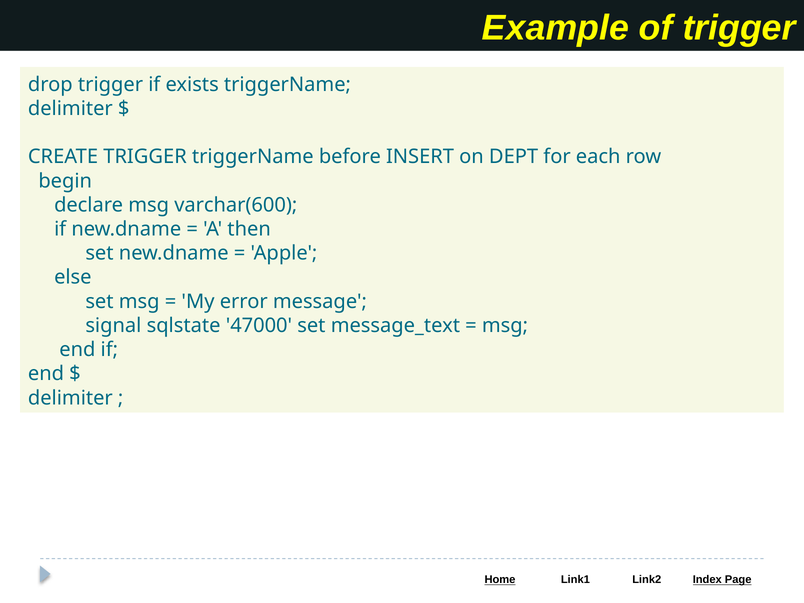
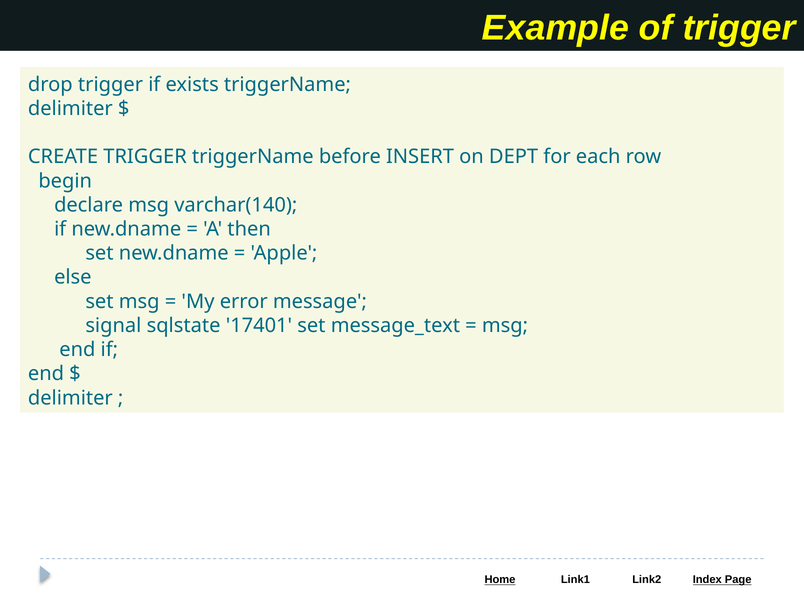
varchar(600: varchar(600 -> varchar(140 (236, 205)
47000: 47000 -> 17401 (259, 326)
